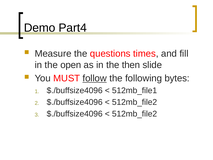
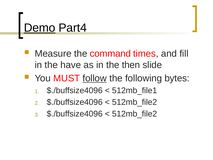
Demo underline: none -> present (40, 28)
questions: questions -> command (110, 54)
open: open -> have (71, 65)
